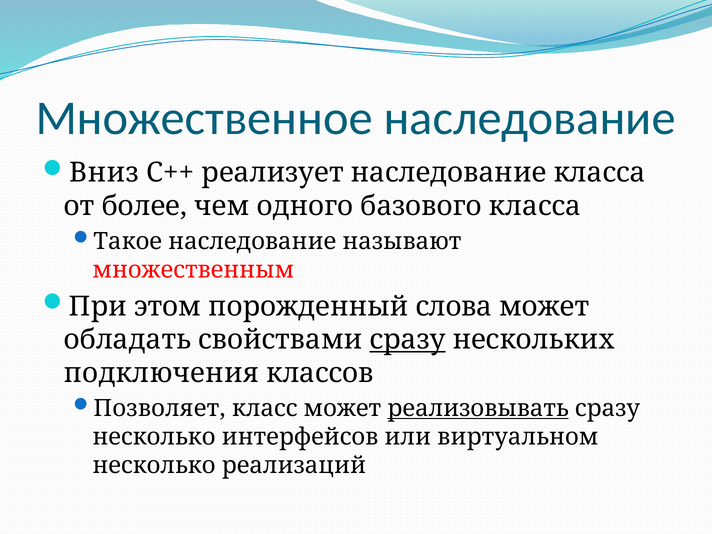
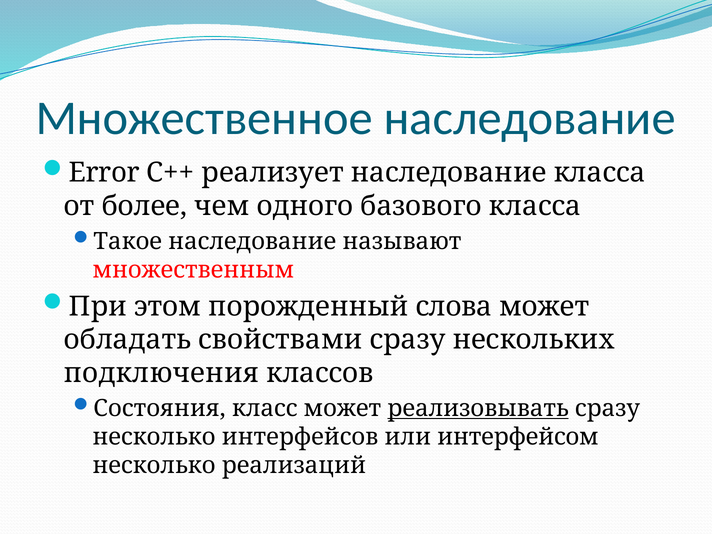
Вниз: Вниз -> Error (104, 173)
сразу underline: present -> none (408, 340)
Позволяет: Позволяет -> Состояния (160, 408)
виртуальном: виртуальном -> интерфейсом (518, 437)
